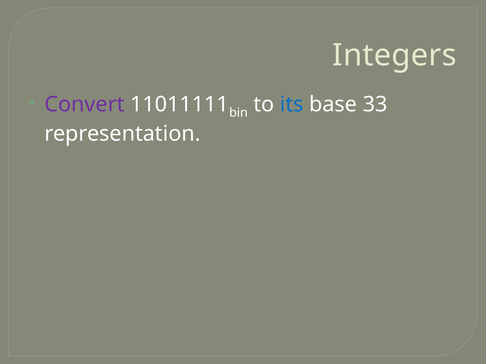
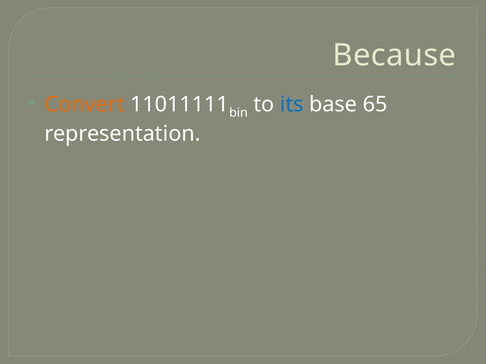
Integers: Integers -> Because (394, 55)
Convert colour: purple -> orange (85, 104)
33: 33 -> 65 (375, 104)
